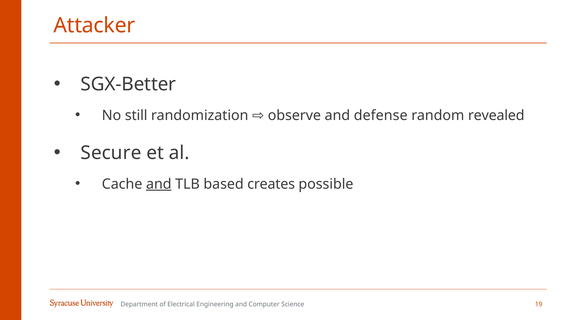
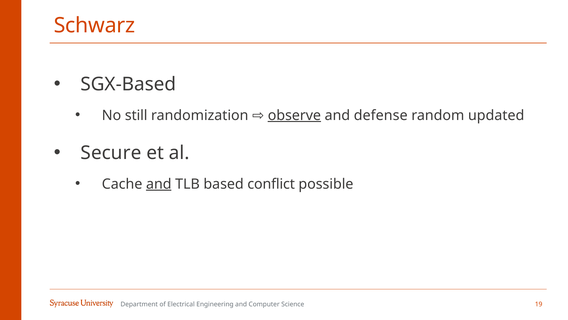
Attacker: Attacker -> Schwarz (94, 25)
SGX-Better: SGX-Better -> SGX-Based (128, 84)
observe underline: none -> present (294, 115)
revealed: revealed -> updated (496, 115)
creates: creates -> conflict (271, 184)
